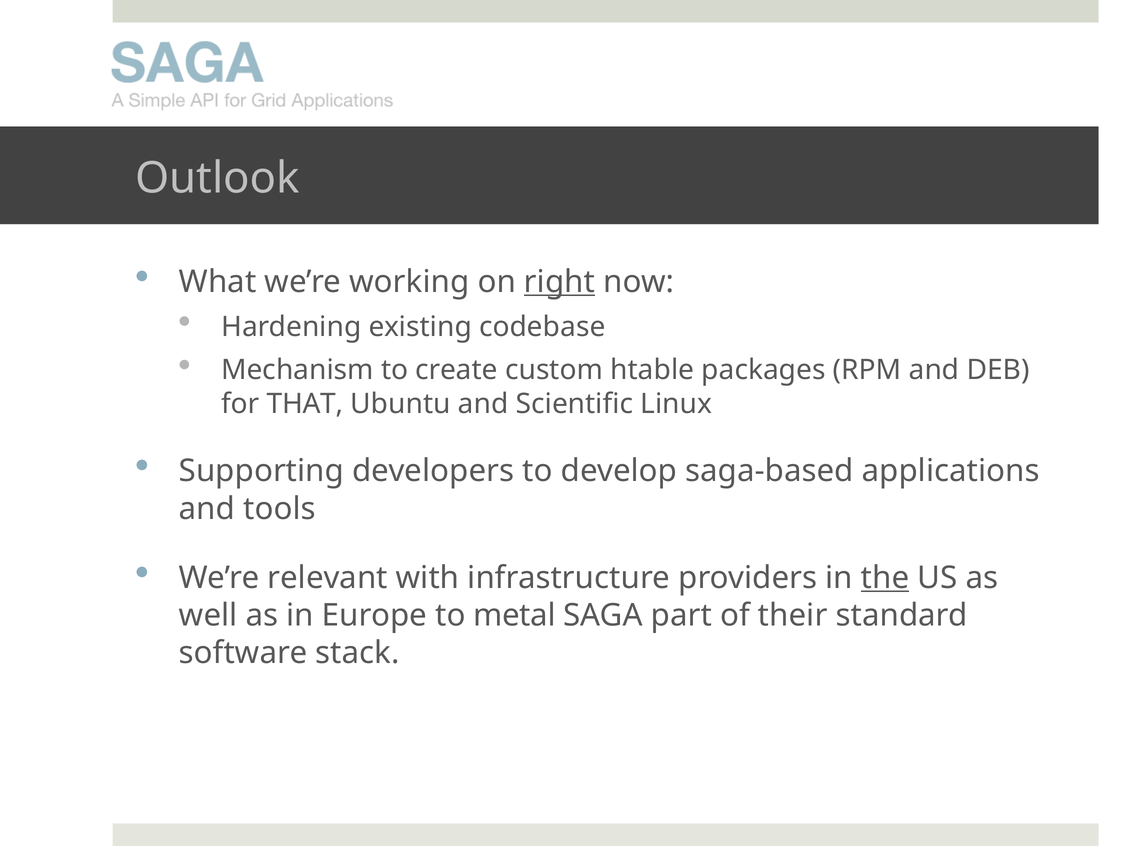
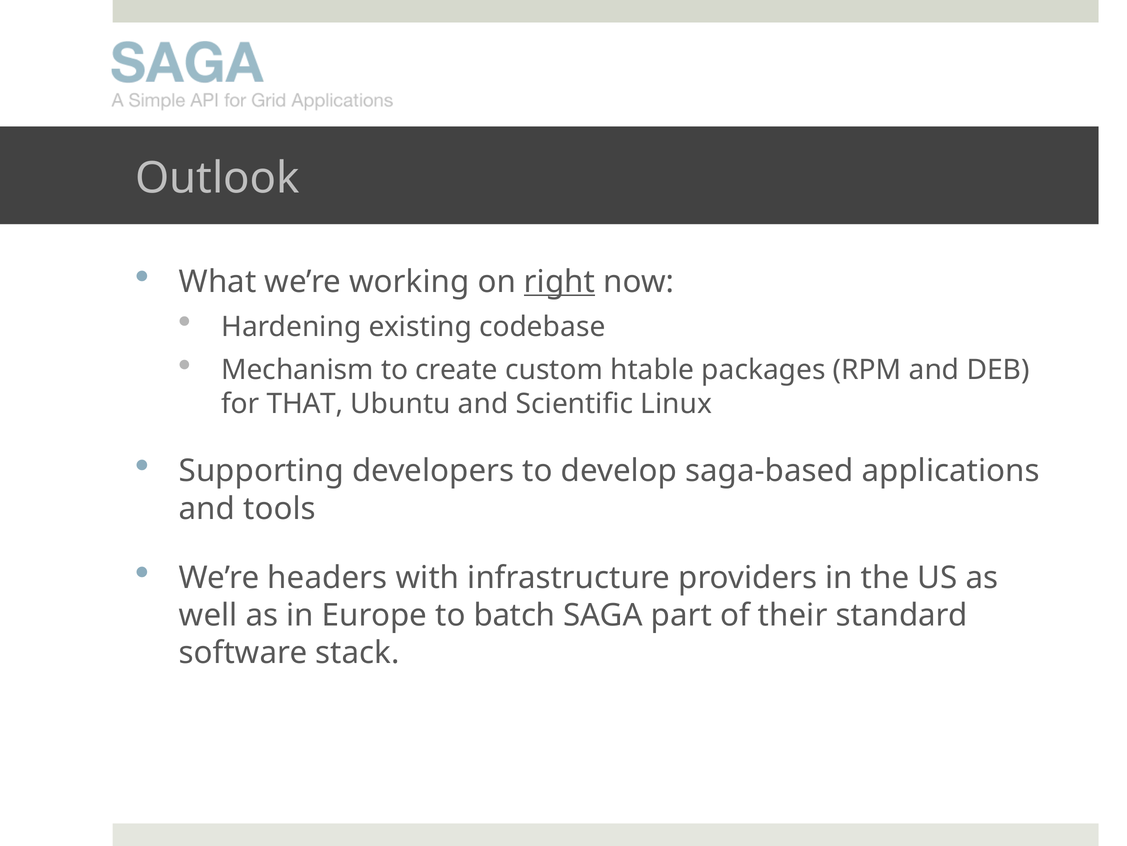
relevant: relevant -> headers (327, 577)
the underline: present -> none (885, 577)
metal: metal -> batch (514, 615)
